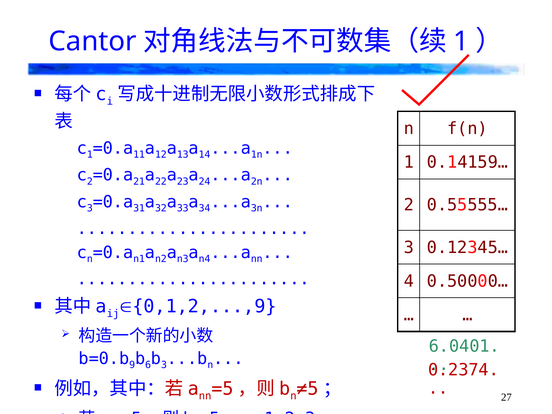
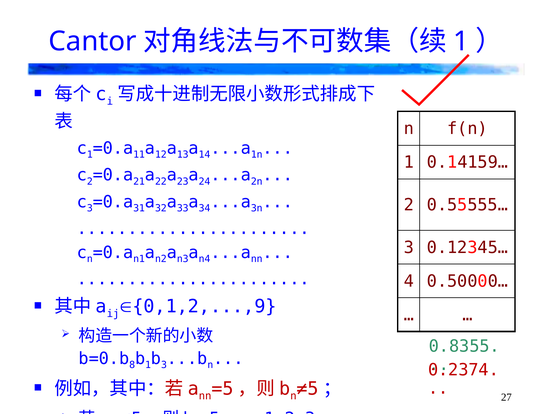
6.0401: 6.0401 -> 0.8355 (464, 346)
9: 9 -> 8 (132, 365)
6: 6 -> 1 (148, 365)
